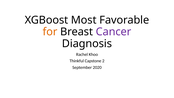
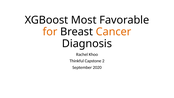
Cancer colour: purple -> orange (114, 32)
